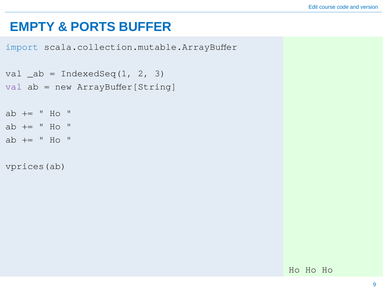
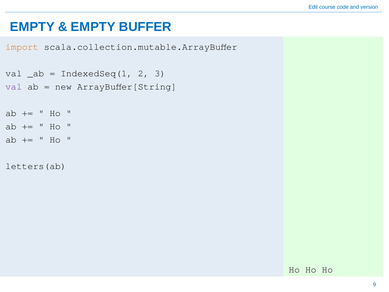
PORTS: PORTS -> EMPTY (93, 27)
import colour: blue -> orange (22, 47)
vprices(ab: vprices(ab -> letters(ab (36, 166)
